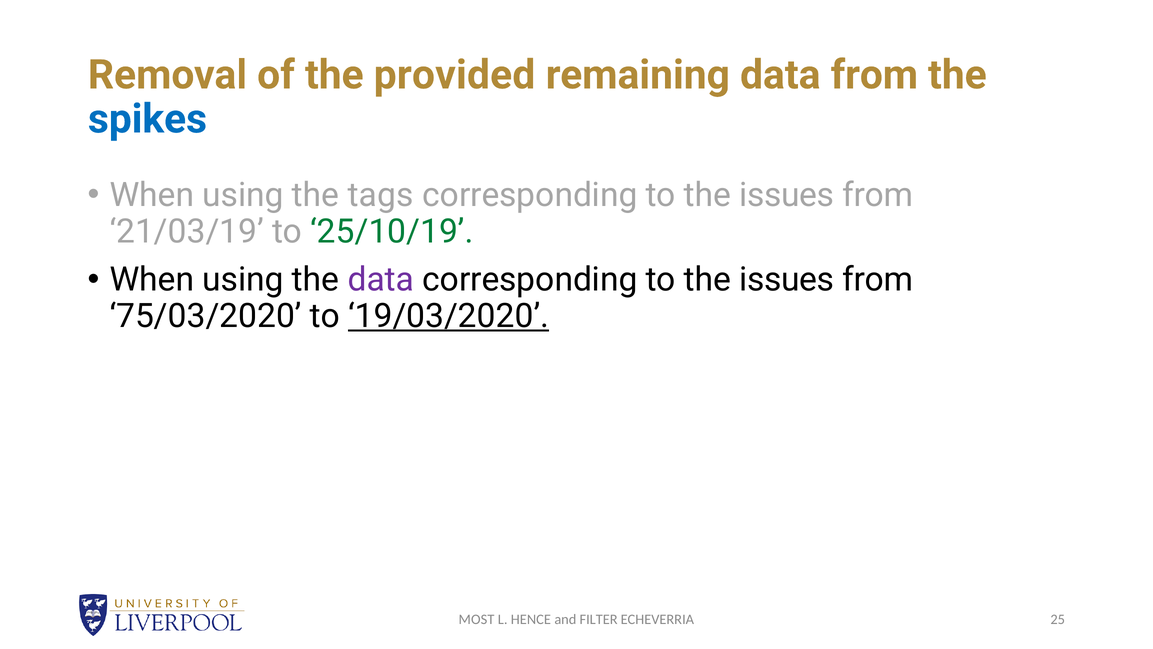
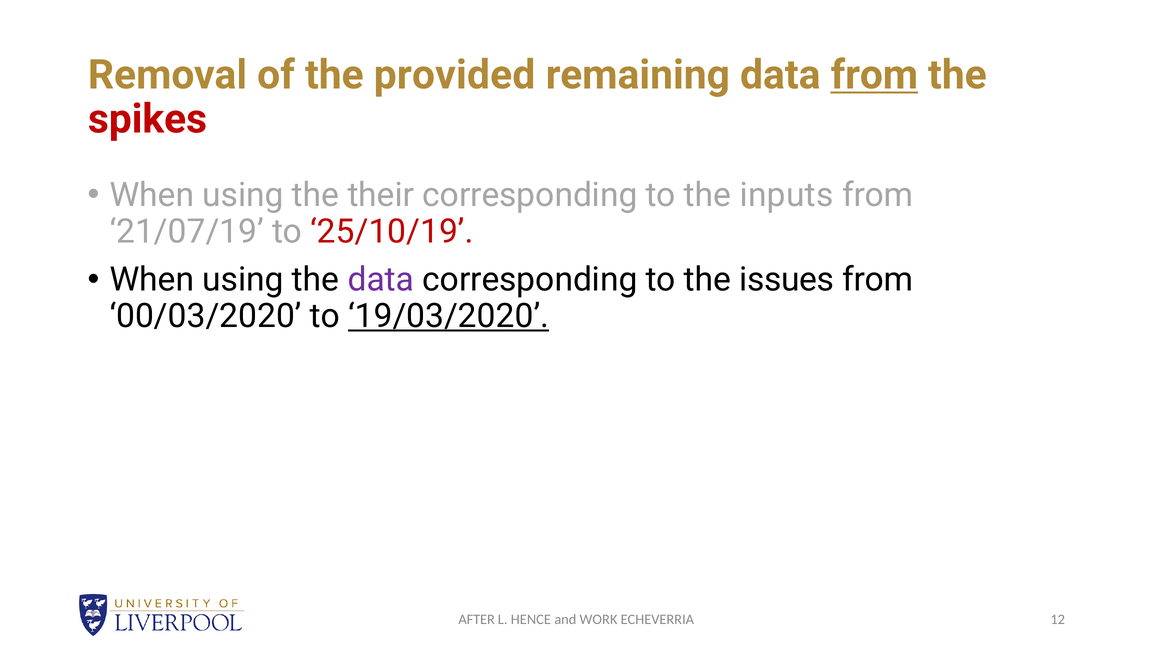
from underline: none -> present (874, 75)
spikes colour: blue -> red (147, 119)
tags: tags -> their (381, 195)
issues: issues -> inputs (787, 195)
21/03/19: 21/03/19 -> 21/07/19 (187, 231)
25/10/19 colour: green -> red (392, 231)
75/03/2020: 75/03/2020 -> 00/03/2020 (206, 316)
MOST: MOST -> AFTER (477, 619)
FILTER: FILTER -> WORK (599, 619)
25: 25 -> 12 (1058, 619)
